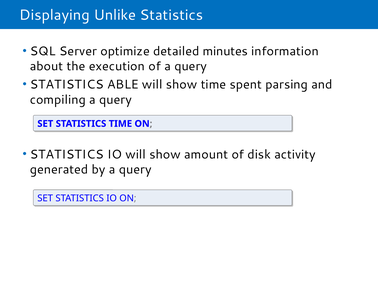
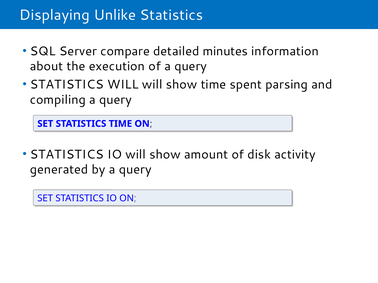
optimize: optimize -> compare (125, 51)
STATISTICS ABLE: ABLE -> WILL (123, 85)
